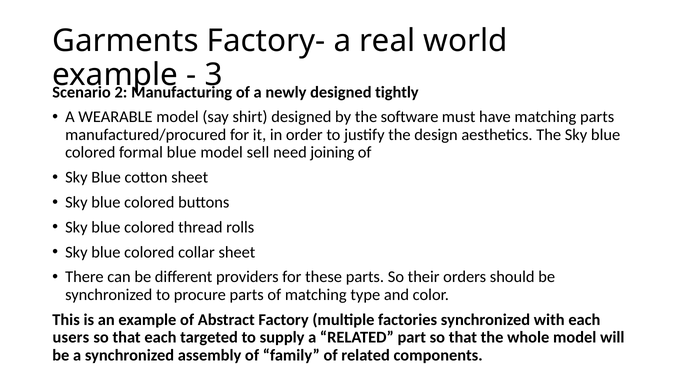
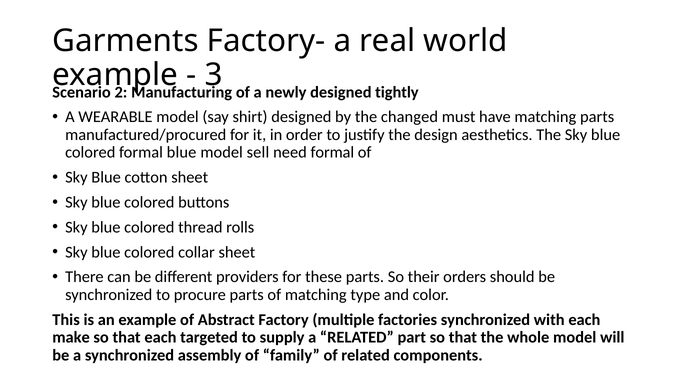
software: software -> changed (409, 117)
need joining: joining -> formal (332, 153)
users: users -> make (71, 337)
